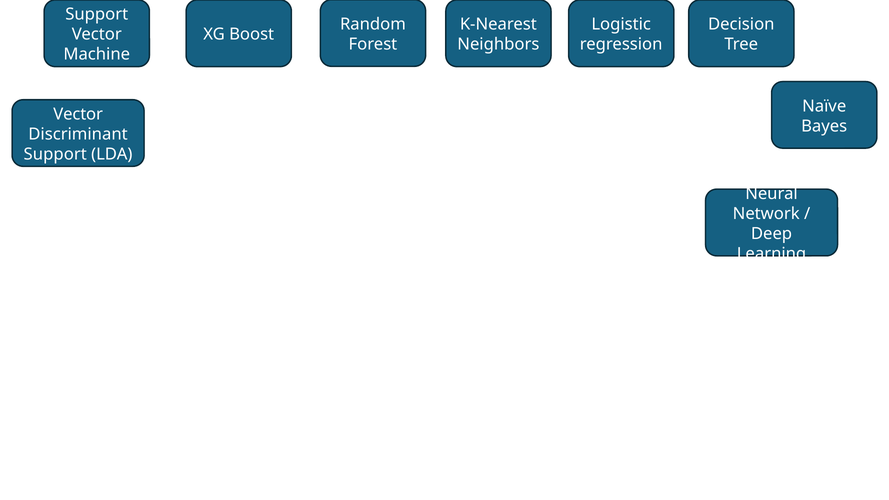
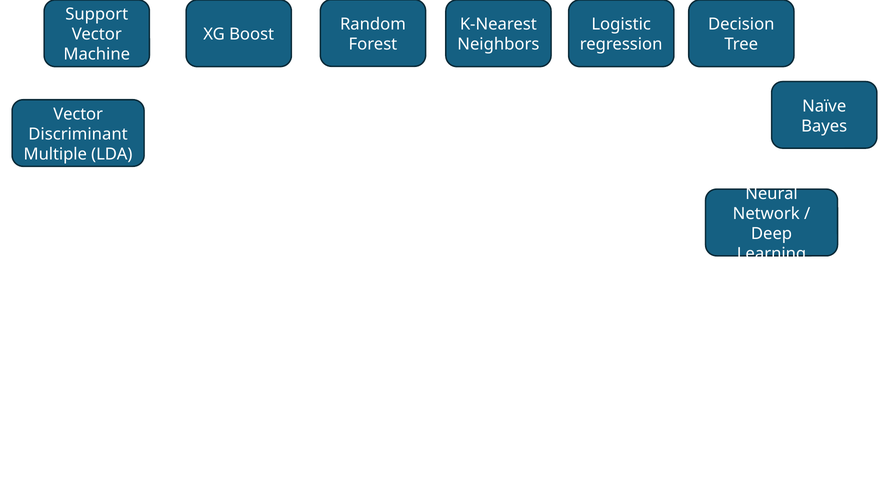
Support: Support -> Multiple (55, 154)
